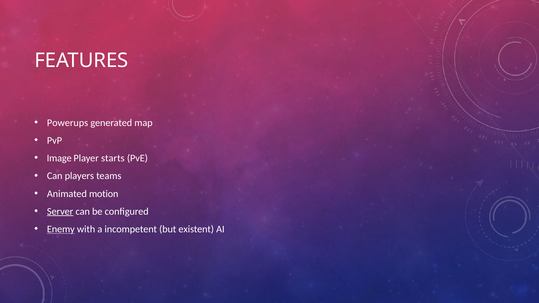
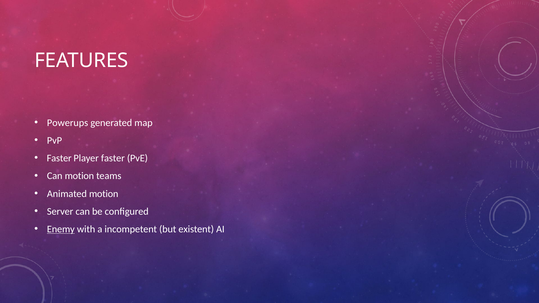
Image: Image -> Faster (59, 158)
Player starts: starts -> faster (113, 158)
Can players: players -> motion (79, 176)
Server underline: present -> none (60, 212)
